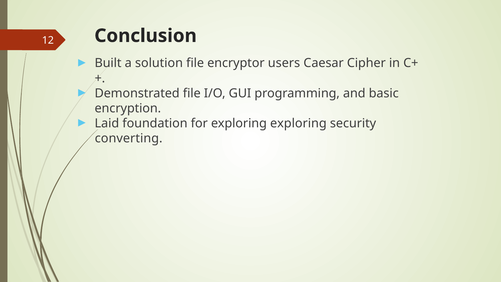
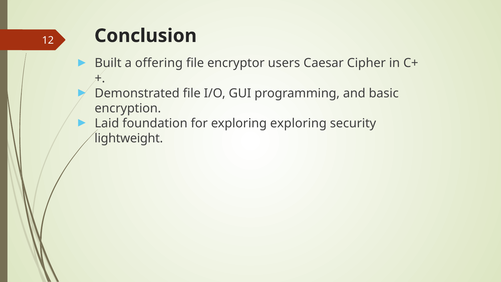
solution: solution -> offering (159, 63)
converting: converting -> lightweight (129, 138)
